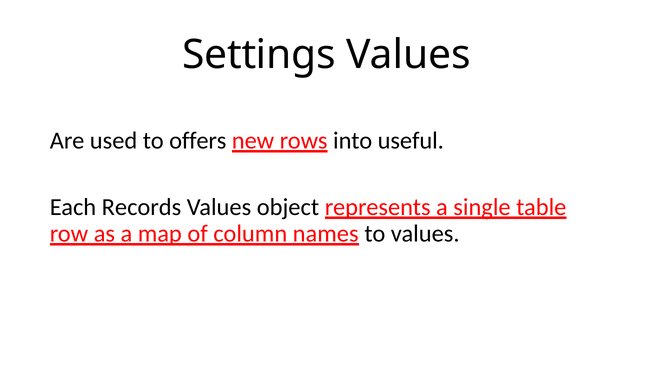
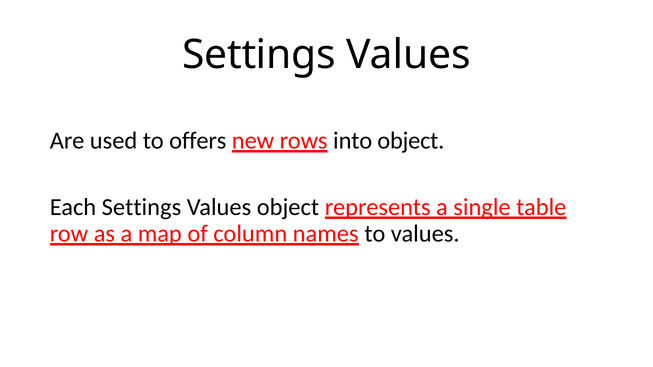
into useful: useful -> object (411, 141)
Each Records: Records -> Settings (141, 207)
